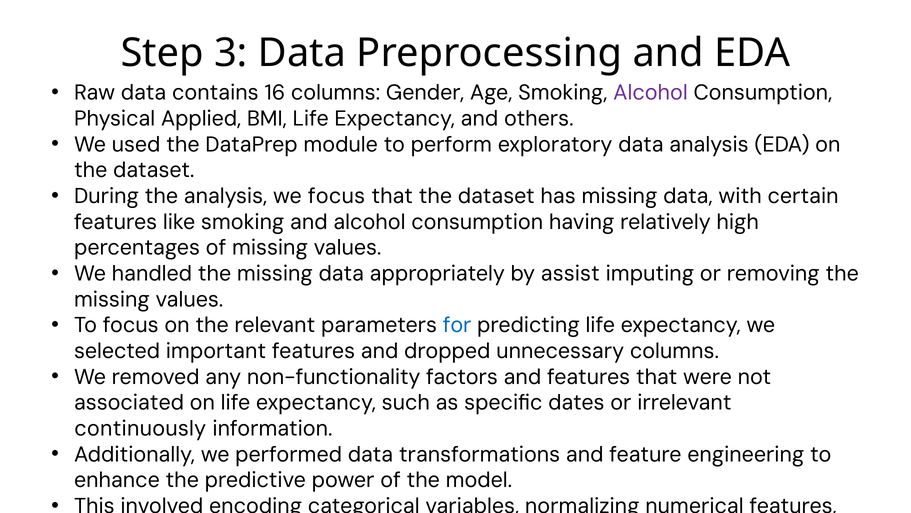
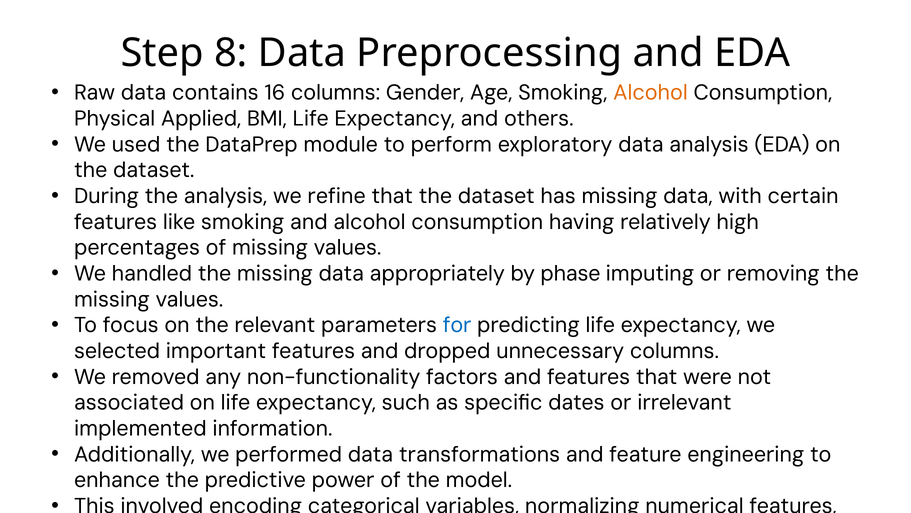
3: 3 -> 8 (231, 53)
Alcohol colour: purple -> orange (651, 93)
we focus: focus -> refine (337, 196)
assist: assist -> phase (570, 273)
continuously: continuously -> implemented (140, 428)
